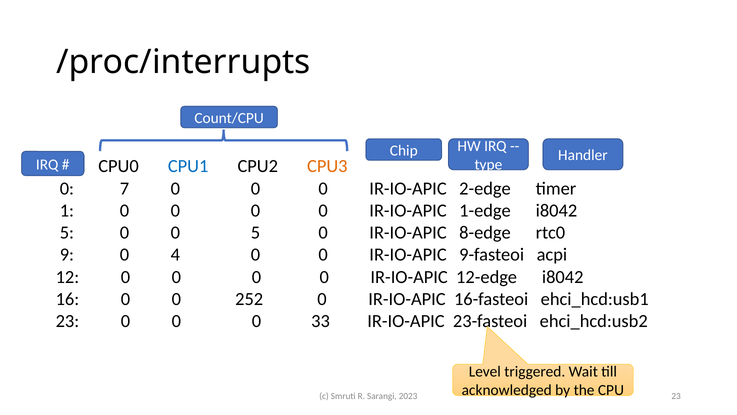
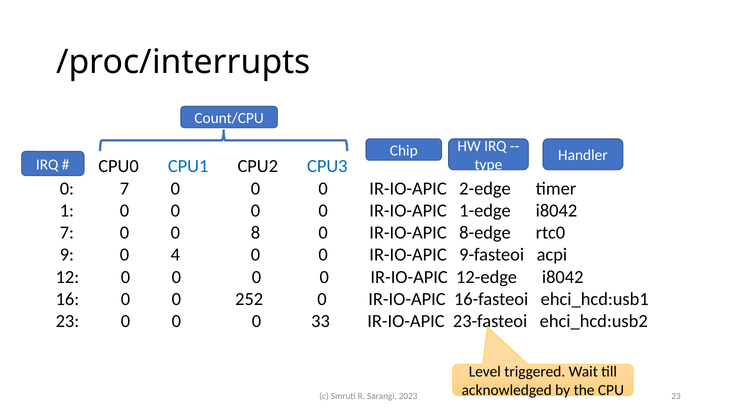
CPU3 colour: orange -> blue (327, 166)
5: 5 -> 7 (67, 233)
0 5: 5 -> 8 (255, 233)
